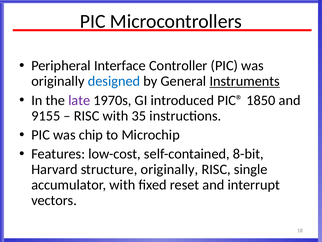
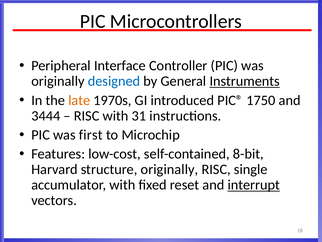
late colour: purple -> orange (79, 100)
1850: 1850 -> 1750 (261, 100)
9155: 9155 -> 3444 (46, 116)
35: 35 -> 31 (139, 116)
chip: chip -> first (91, 135)
interrupt underline: none -> present (254, 185)
